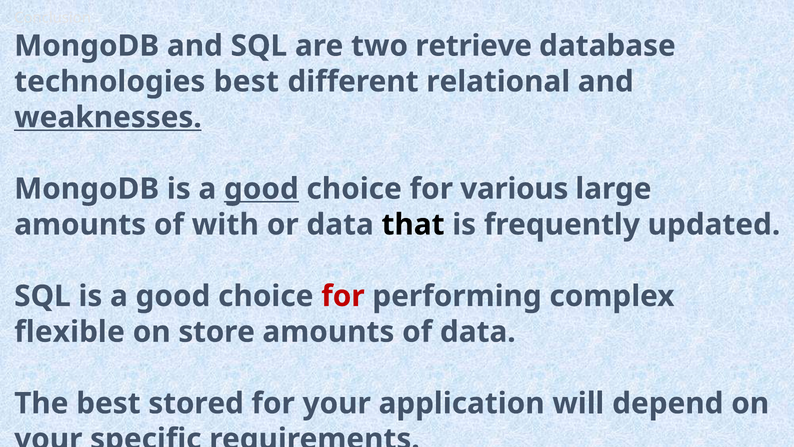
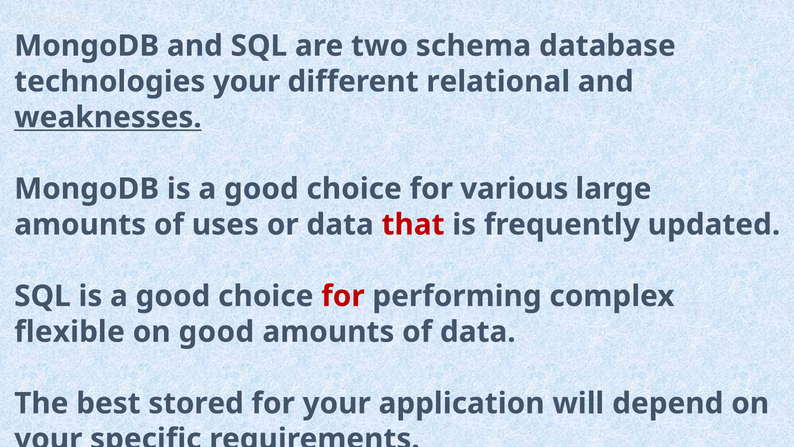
retrieve: retrieve -> schema (473, 46)
technologies best: best -> your (247, 82)
good underline: present -> none (261, 189)
with: with -> uses (225, 224)
that colour: black -> red (413, 224)
on store: store -> good (216, 332)
